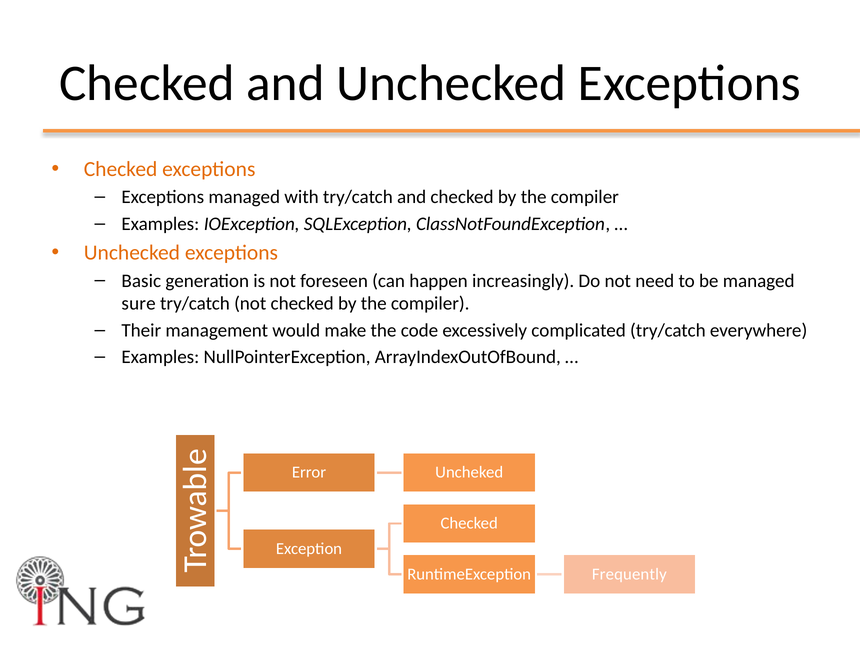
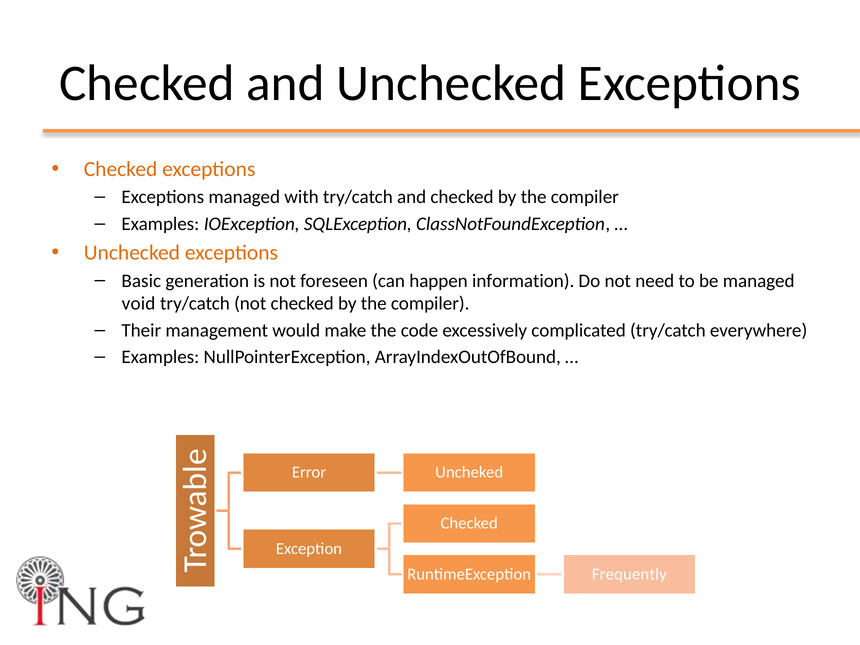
increasingly: increasingly -> information (523, 281)
sure: sure -> void (139, 304)
